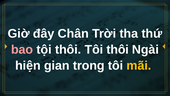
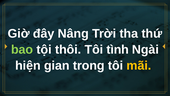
Chân: Chân -> Nâng (73, 34)
bao colour: pink -> light green (22, 49)
Tôi thôi: thôi -> tình (118, 49)
